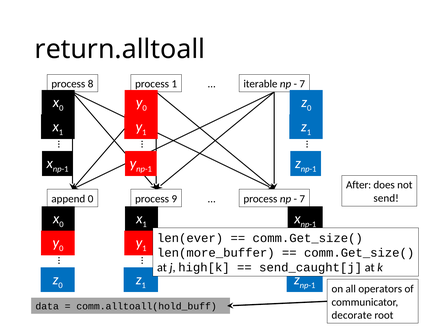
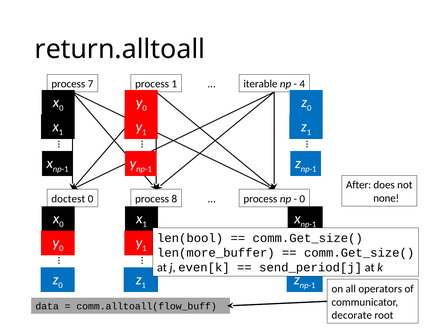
8: 8 -> 7 (91, 84)
7: 7 -> 4 (302, 84)
send: send -> none (386, 198)
append: append -> doctest (68, 199)
9: 9 -> 8 (174, 199)
7: 7 -> 0 (302, 199)
len(ever: len(ever -> len(bool (190, 238)
high[k: high[k -> even[k (204, 267)
send_caught[j: send_caught[j -> send_period[j (311, 267)
comm.alltoall(hold_buff: comm.alltoall(hold_buff -> comm.alltoall(flow_buff (147, 306)
